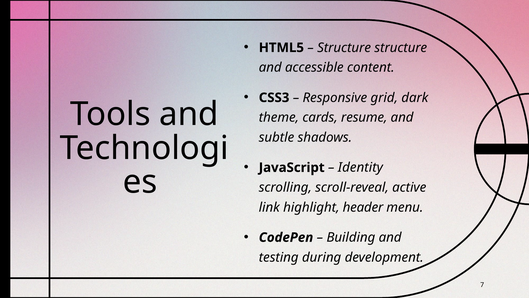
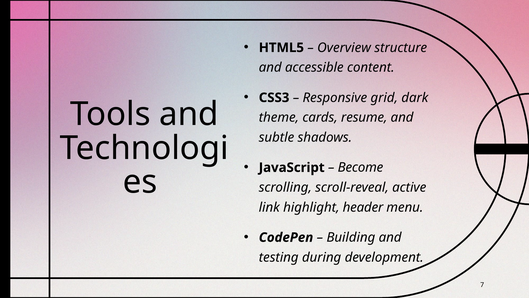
Structure: Structure -> Overview (344, 48)
Identity: Identity -> Become (360, 167)
